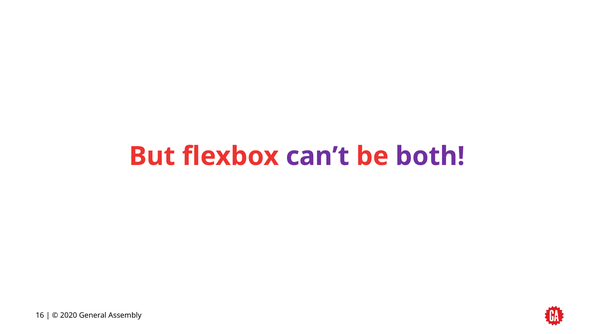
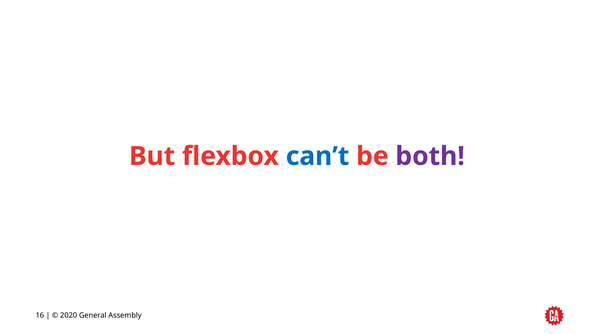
can’t colour: purple -> blue (318, 156)
